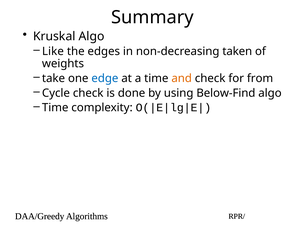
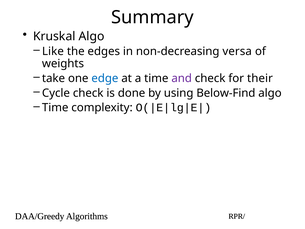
taken: taken -> versa (237, 51)
and colour: orange -> purple (182, 78)
from: from -> their (260, 78)
